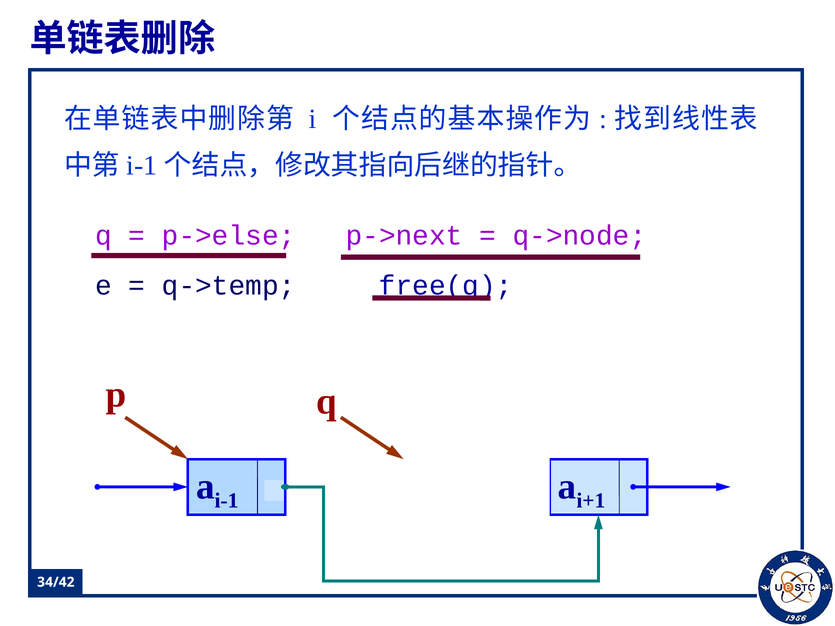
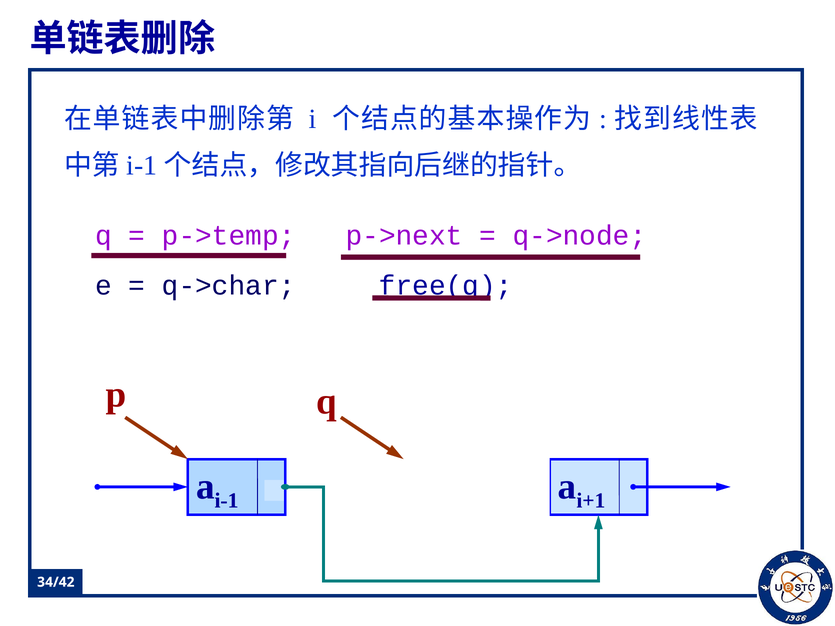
p->else: p->else -> p->temp (229, 236)
q->temp: q->temp -> q->char (229, 286)
